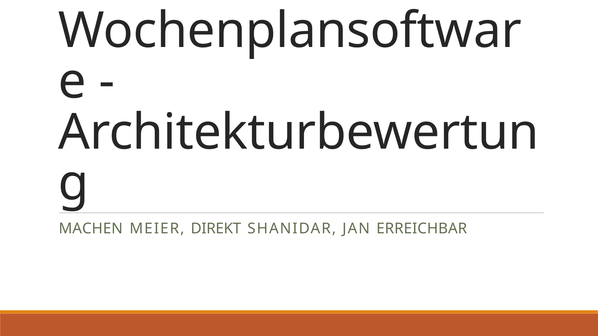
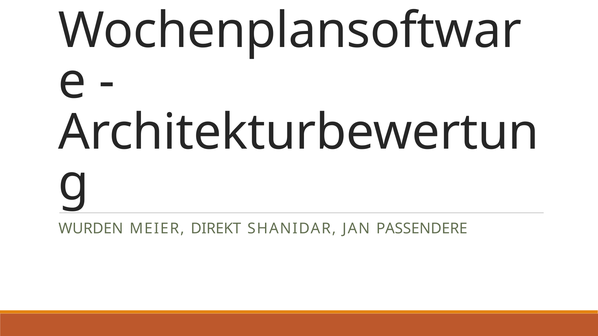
MACHEN: MACHEN -> WURDEN (91, 229)
ERREICHBAR: ERREICHBAR -> PASSENDERE (422, 229)
